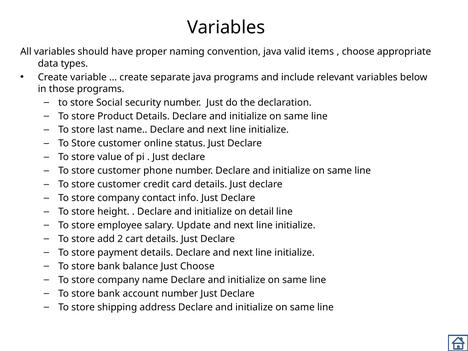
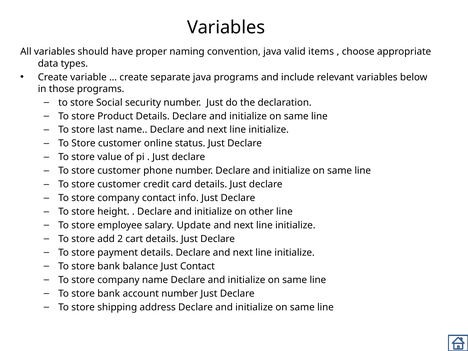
detail: detail -> other (261, 212)
Just Choose: Choose -> Contact (197, 266)
